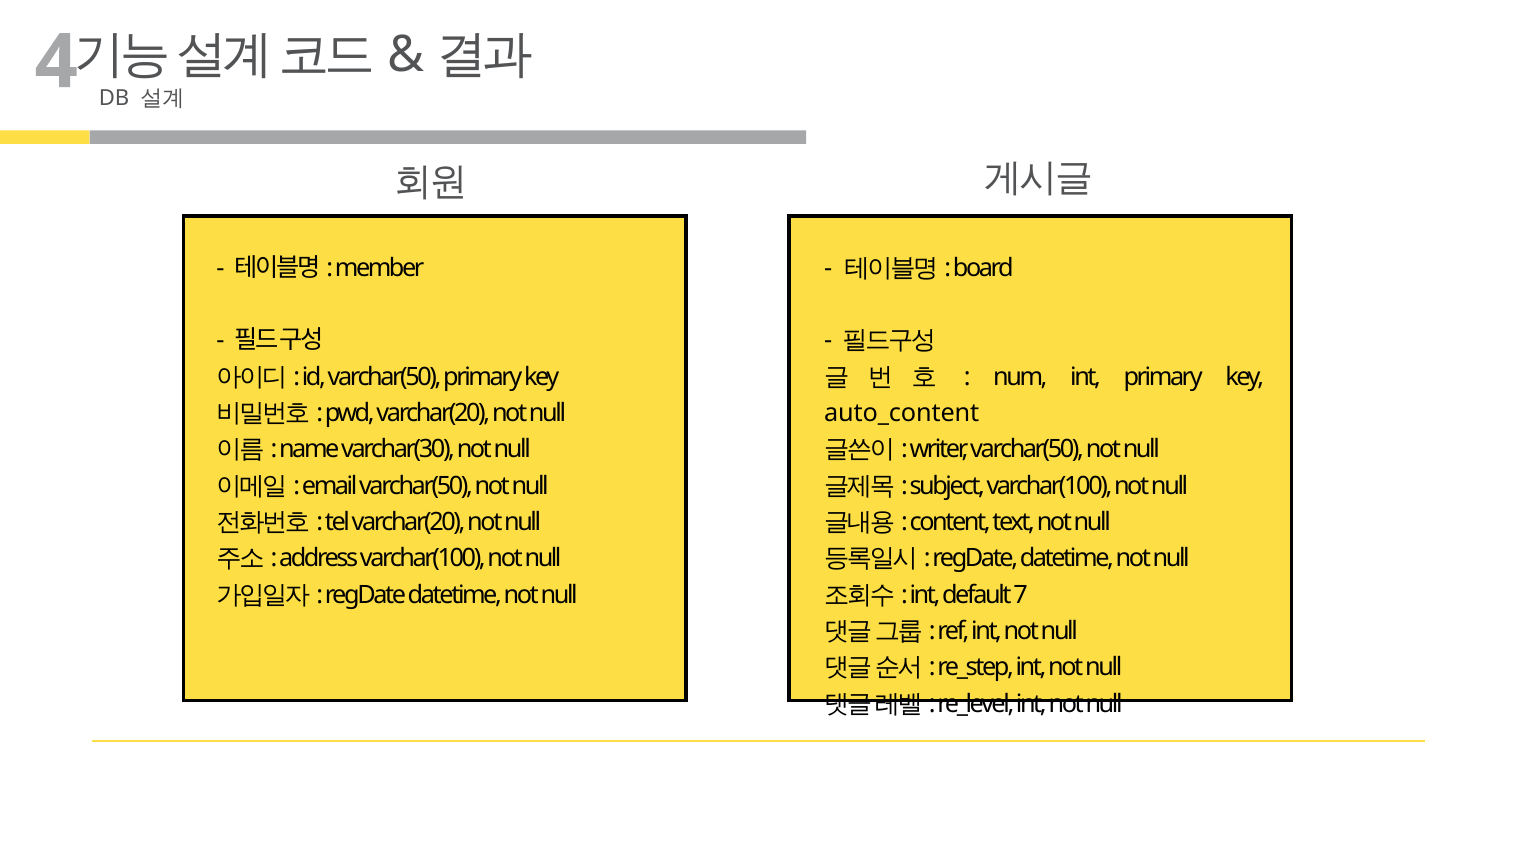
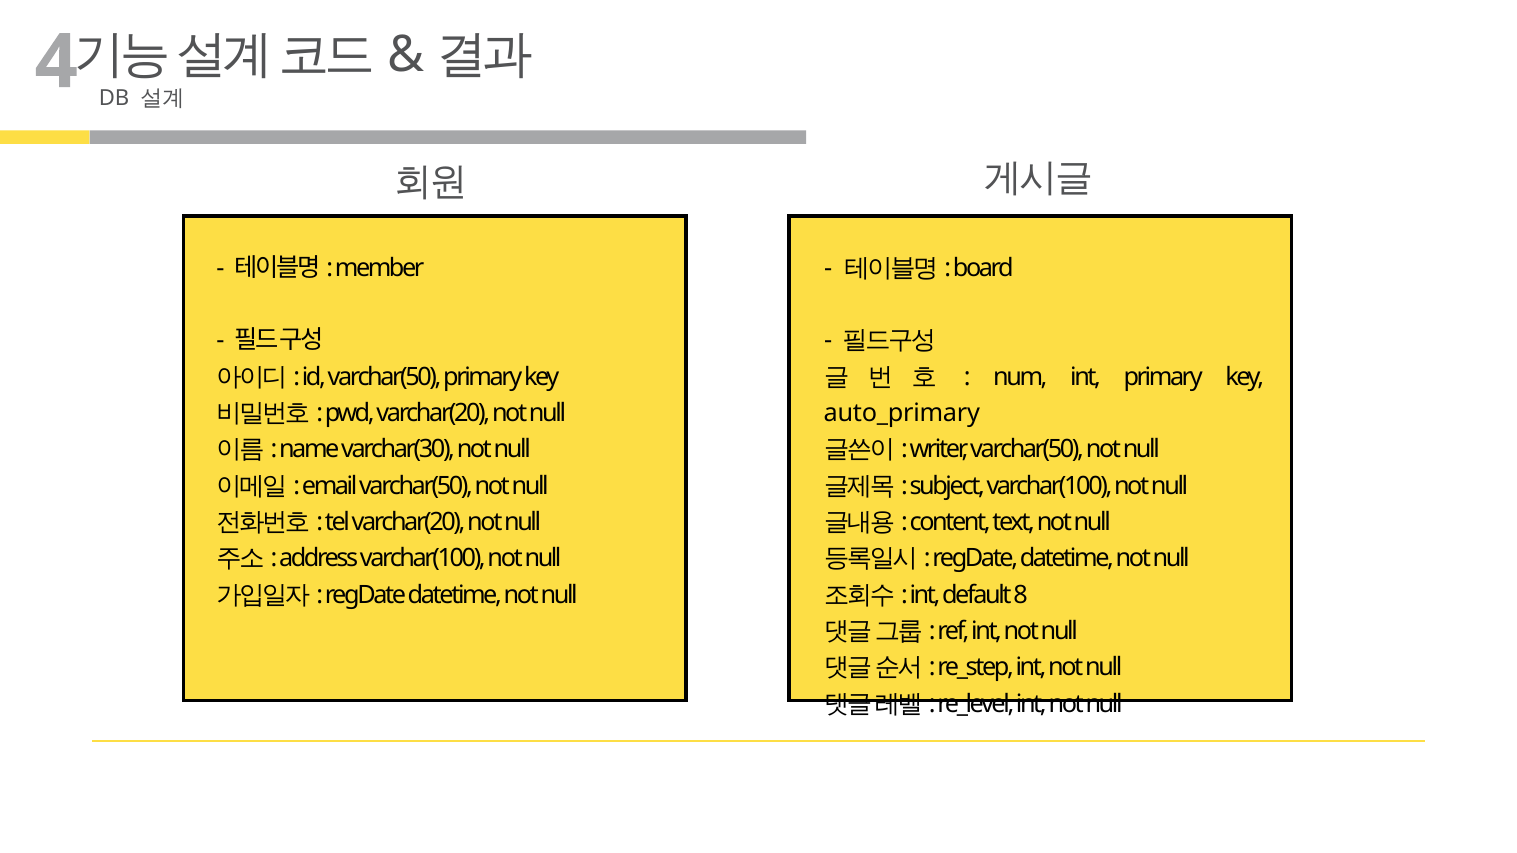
auto_content: auto_content -> auto_primary (902, 413)
7: 7 -> 8 (1021, 595)
